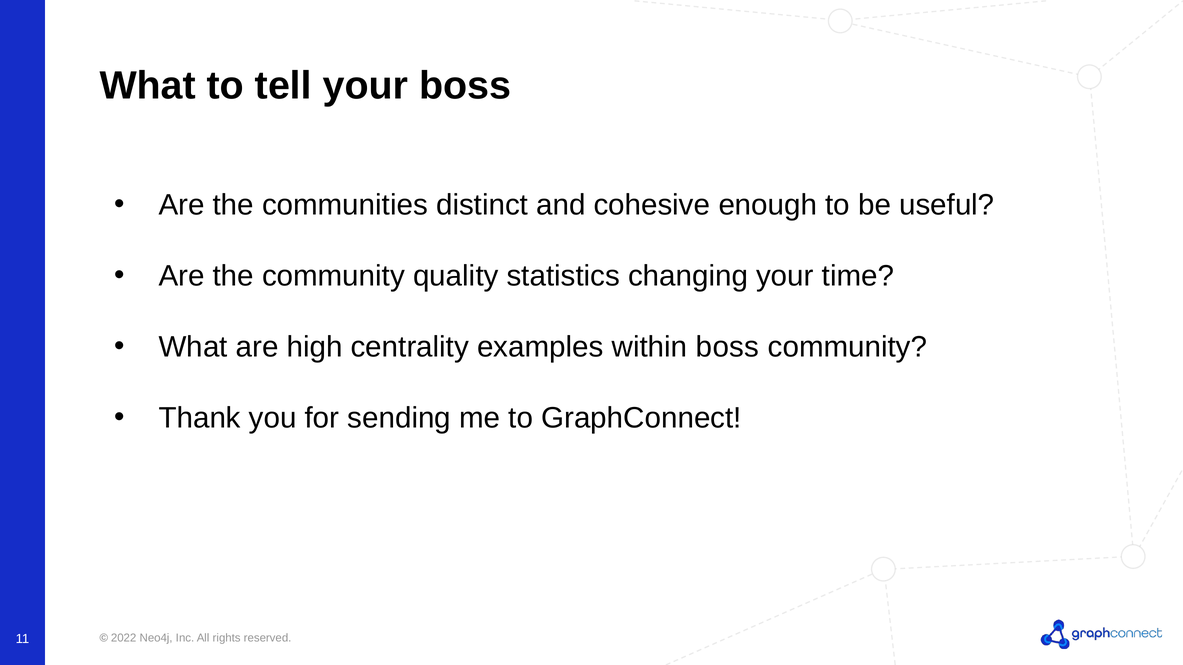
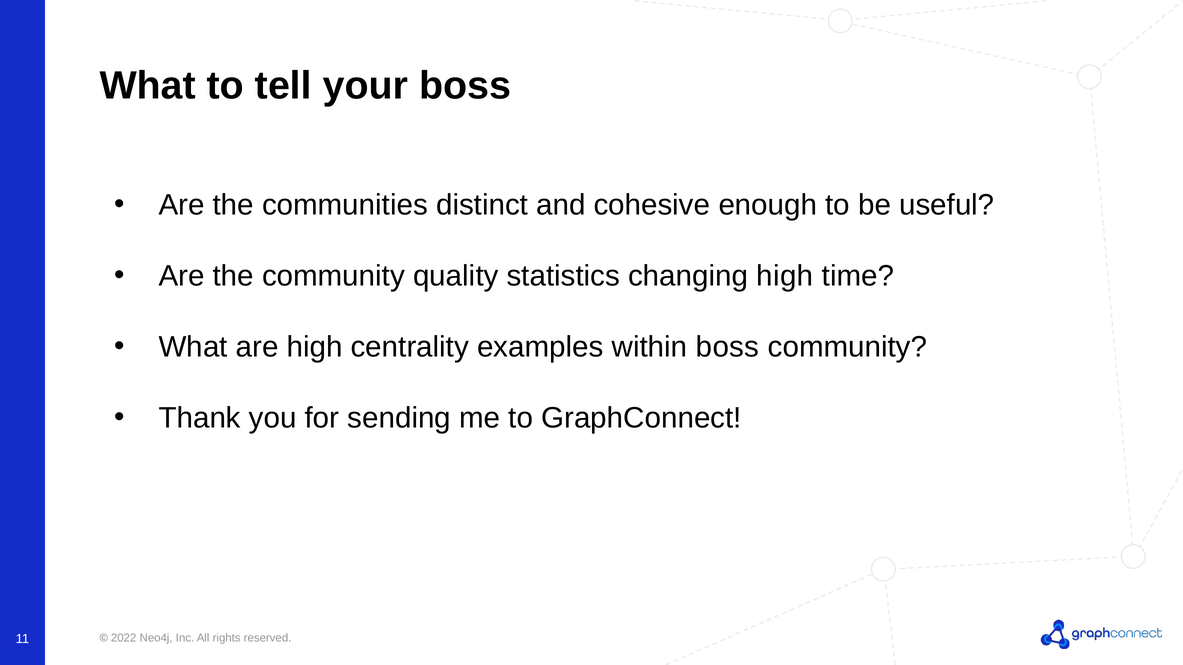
changing your: your -> high (785, 276)
